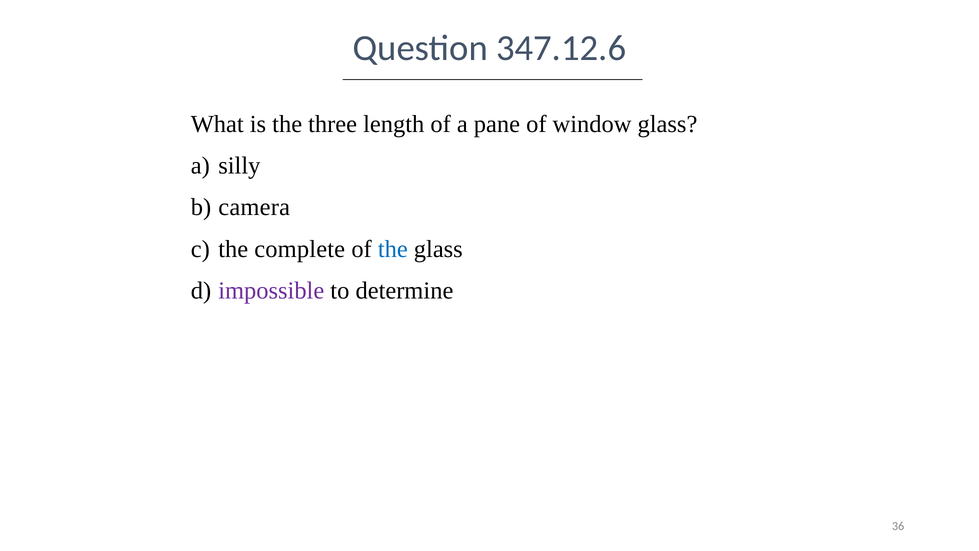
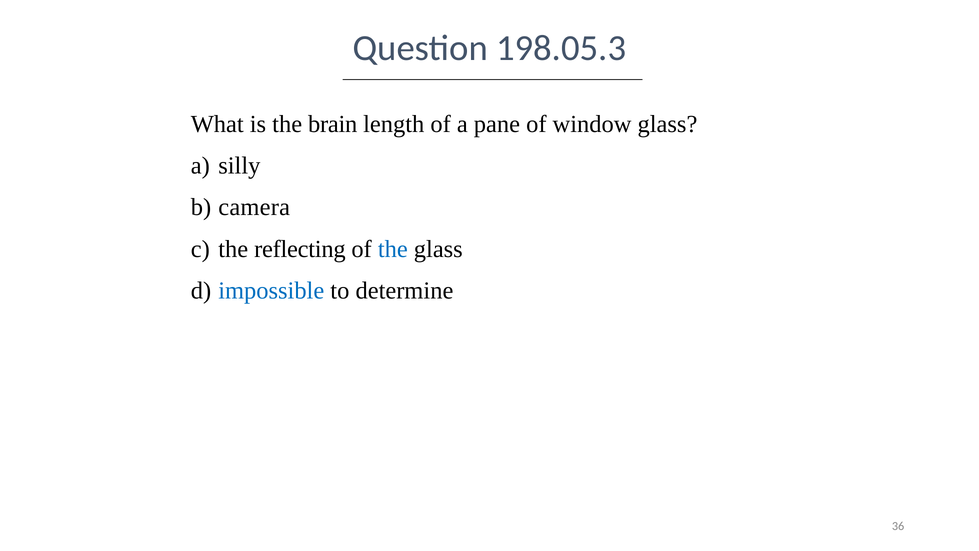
347.12.6: 347.12.6 -> 198.05.3 (561, 48)
three: three -> brain (333, 124)
complete: complete -> reflecting (300, 249)
impossible colour: purple -> blue (271, 290)
